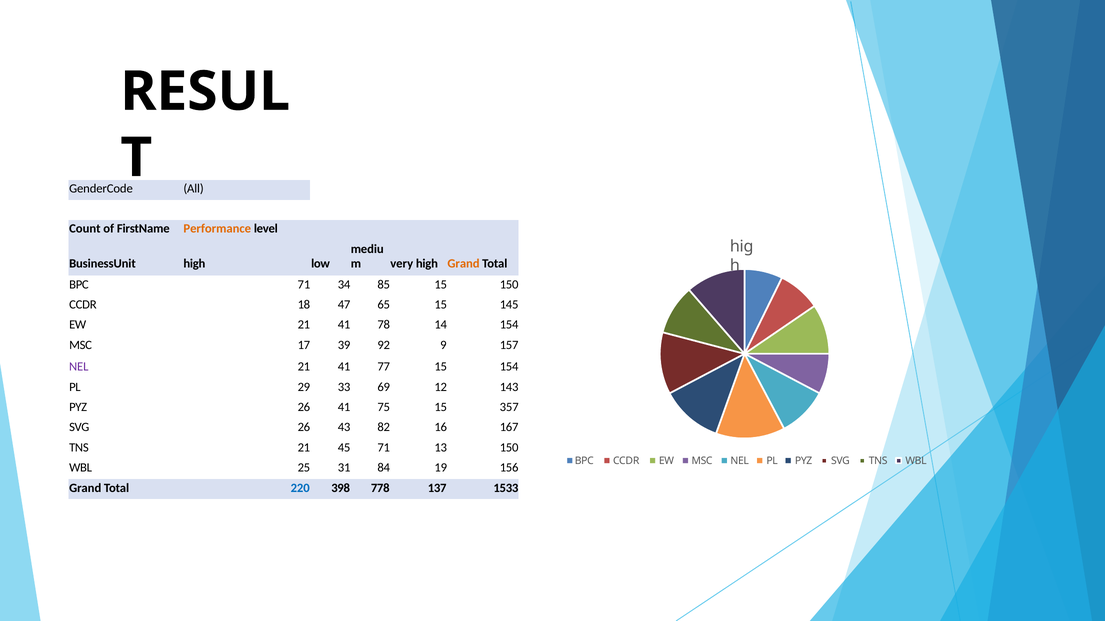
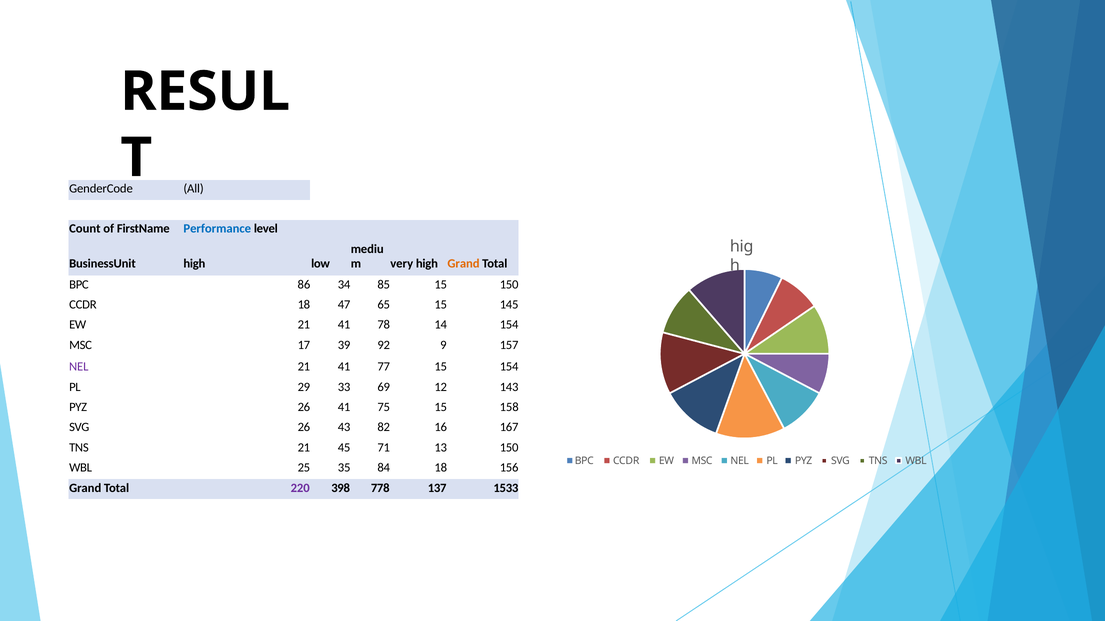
Performance colour: orange -> blue (217, 229)
BPC 71: 71 -> 86 (304, 285)
357: 357 -> 158 (509, 408)
31: 31 -> 35 (344, 468)
84 19: 19 -> 18 (441, 468)
220 colour: blue -> purple (300, 488)
